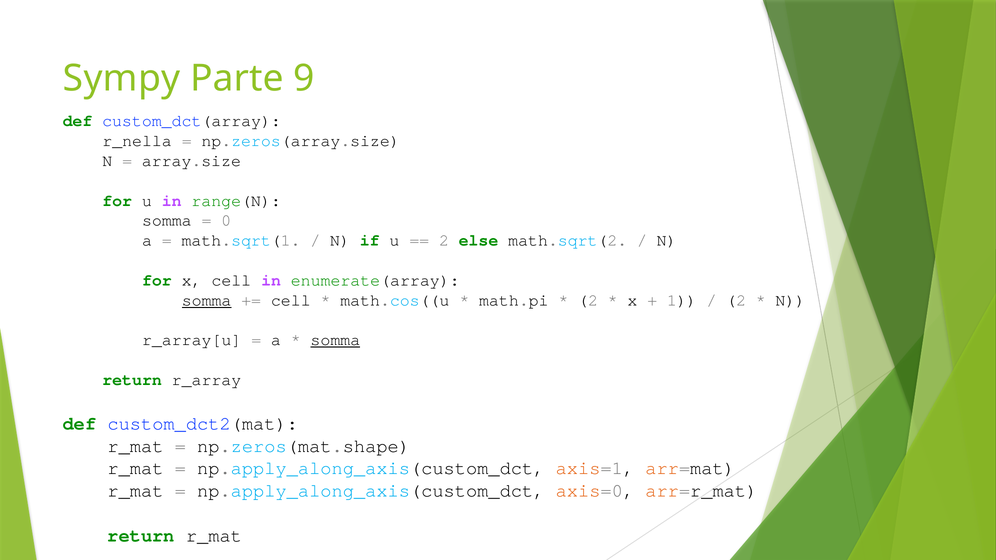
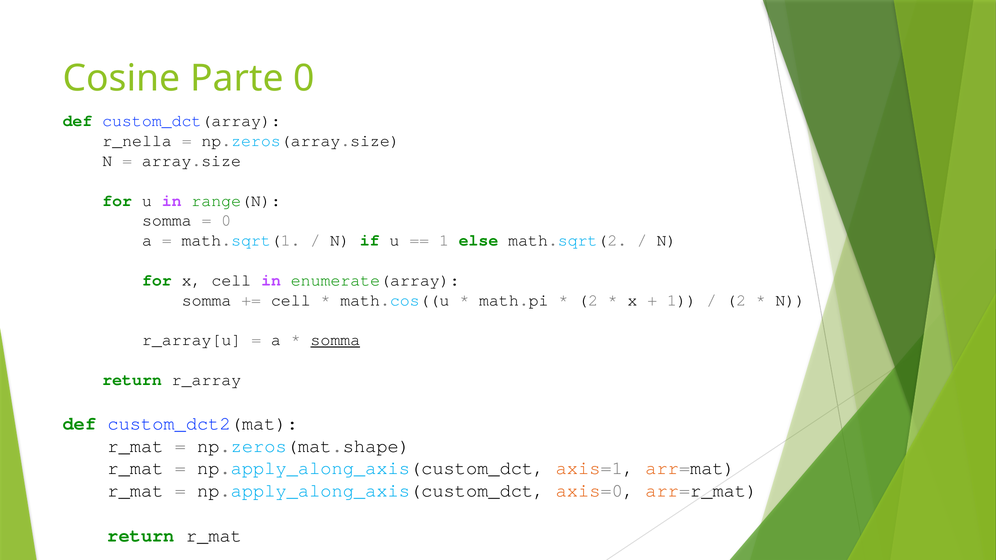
Sympy: Sympy -> Cosine (122, 79)
Parte 9: 9 -> 0 (304, 79)
2: 2 -> 1 (444, 241)
somma underline: present -> none (207, 300)
